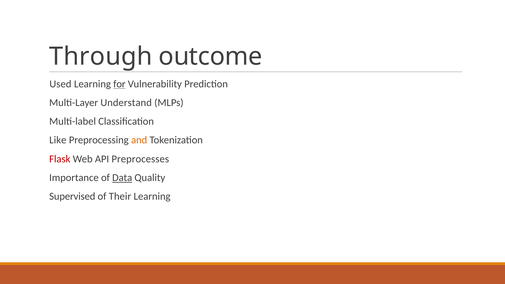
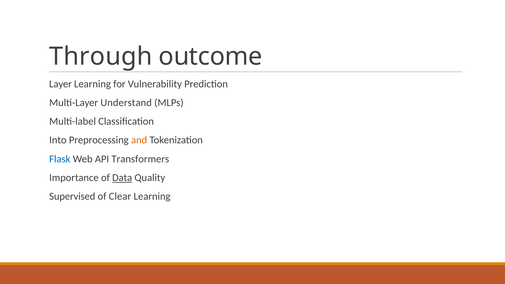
Used: Used -> Layer (61, 84)
for underline: present -> none (119, 84)
Like: Like -> Into (58, 140)
Flask colour: red -> blue (60, 159)
Preprocesses: Preprocesses -> Transformers (140, 159)
Their: Their -> Clear (120, 196)
